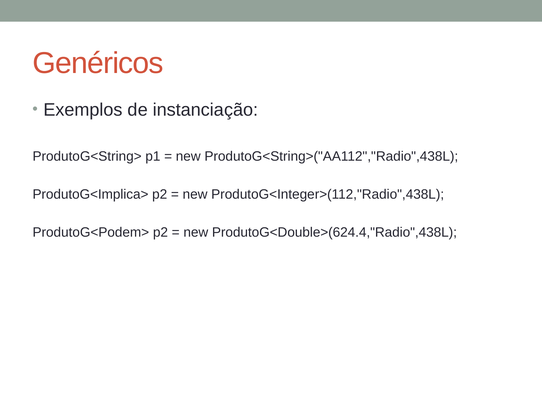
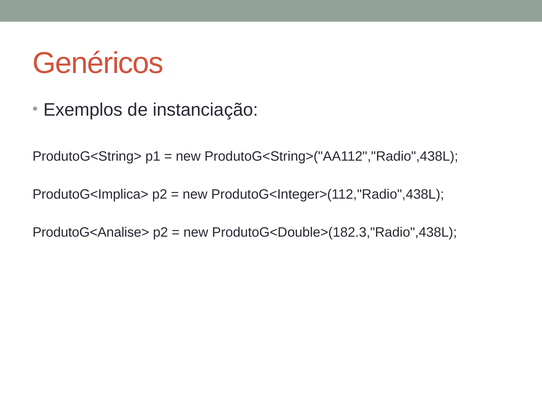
ProdutoG<Podem>: ProdutoG<Podem> -> ProdutoG<Analise> (91, 232)
ProdutoG<Double>(624.4,"Radio",438L: ProdutoG<Double>(624.4,"Radio",438L -> ProdutoG<Double>(182.3,"Radio",438L (334, 232)
